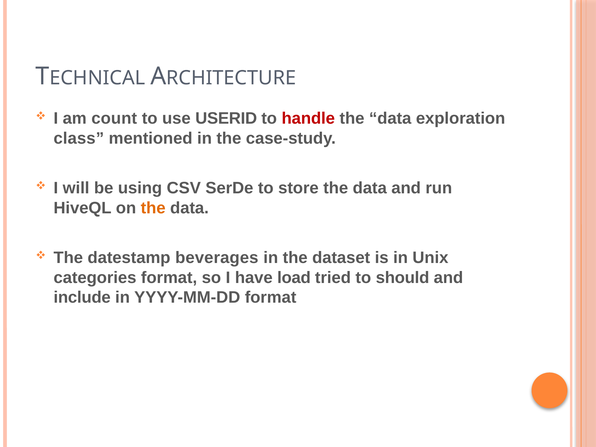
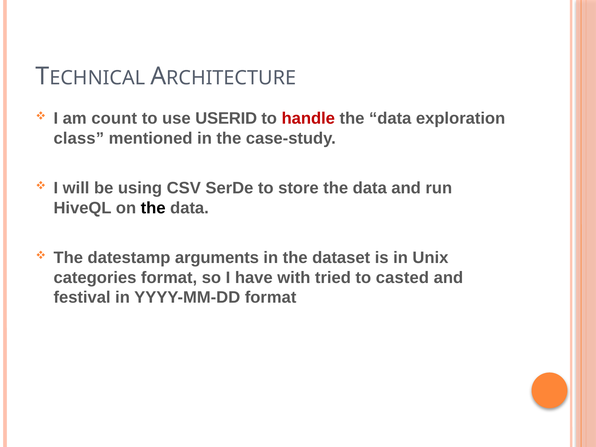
the colour: orange -> black (153, 208)
beverages: beverages -> arguments (217, 258)
load: load -> with (294, 278)
should: should -> casted (402, 278)
include: include -> festival (82, 297)
